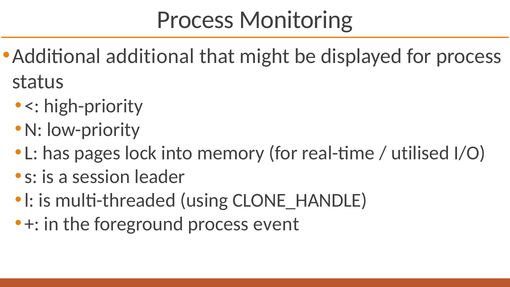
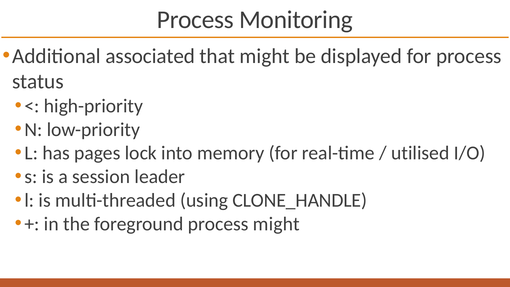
Additional additional: additional -> associated (150, 56)
process event: event -> might (276, 224)
